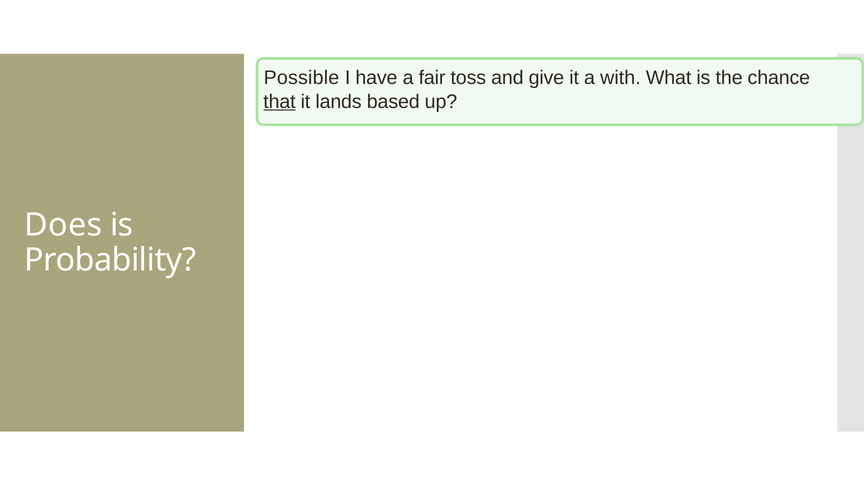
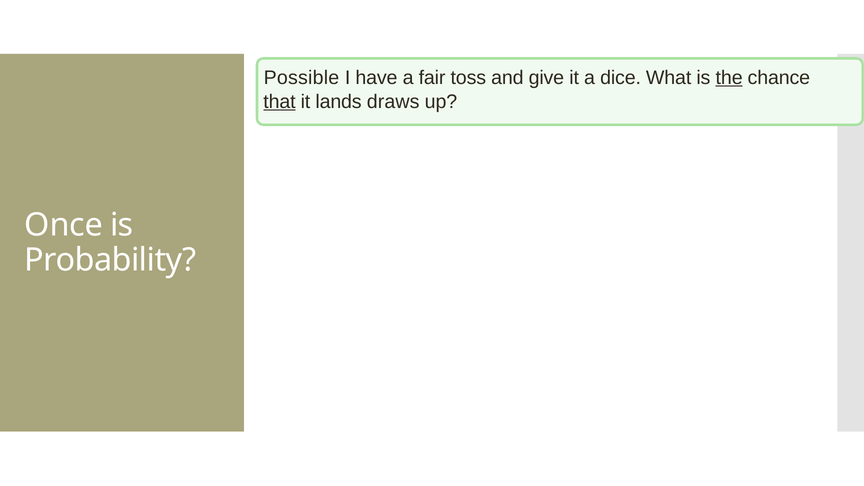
with: with -> dice (621, 78)
the underline: none -> present (729, 78)
based: based -> draws (393, 102)
Does: Does -> Once (64, 225)
